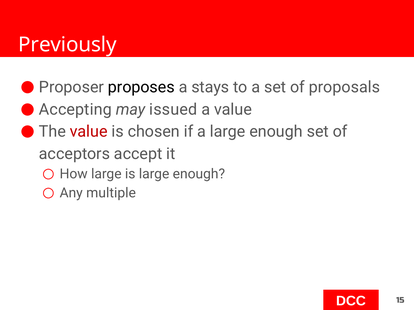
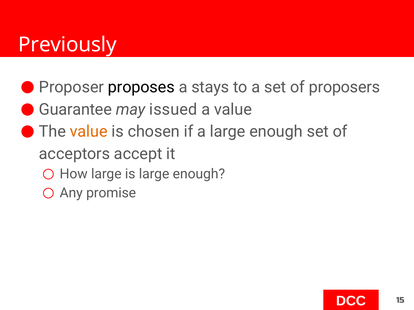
proposals: proposals -> proposers (344, 87)
Accepting: Accepting -> Guarantee (75, 110)
value colour: red -> orange (89, 132)
multiple: multiple -> promise (111, 193)
